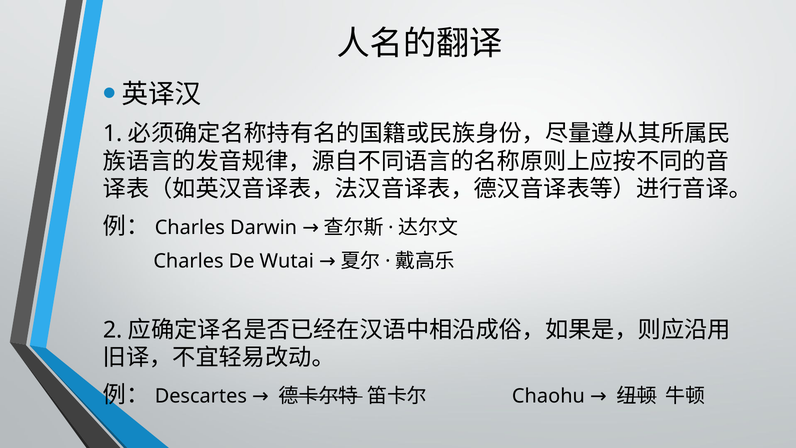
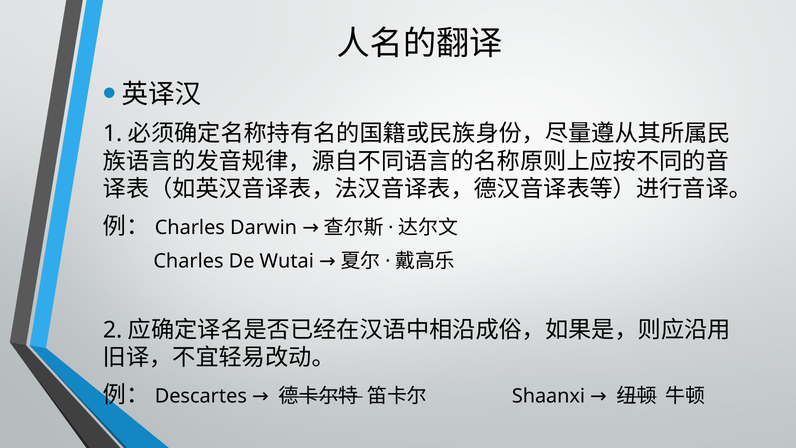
Chaohu: Chaohu -> Shaanxi (548, 396)
